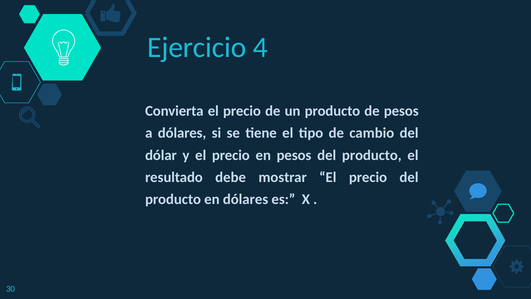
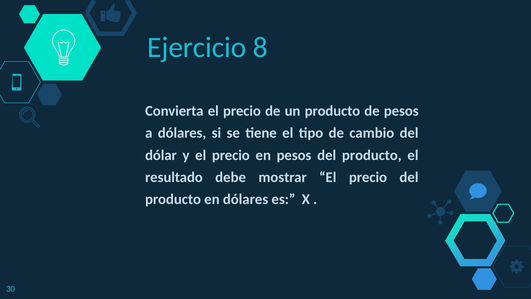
4: 4 -> 8 (260, 48)
